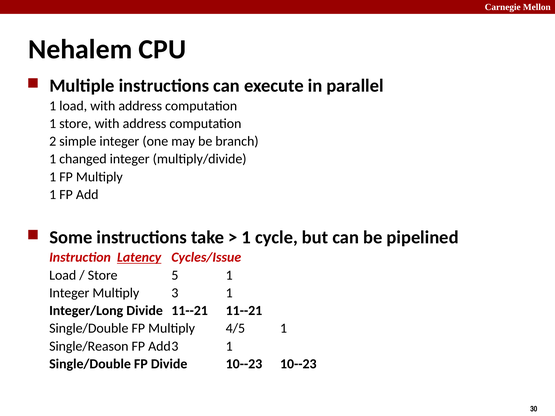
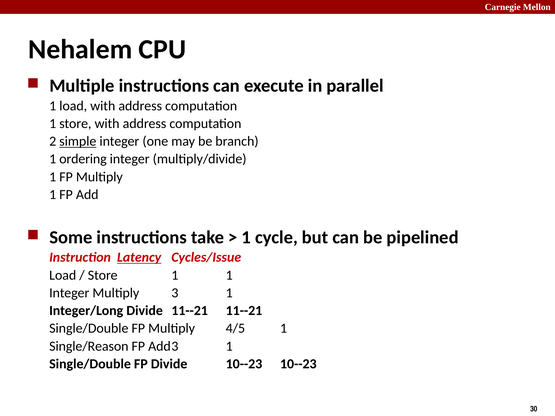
simple underline: none -> present (78, 141)
changed: changed -> ordering (83, 159)
Store 5: 5 -> 1 (175, 275)
